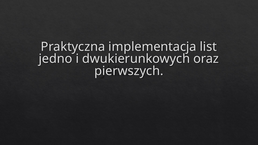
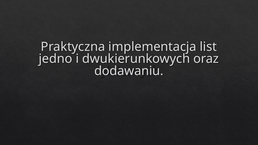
pierwszych: pierwszych -> dodawaniu (129, 71)
